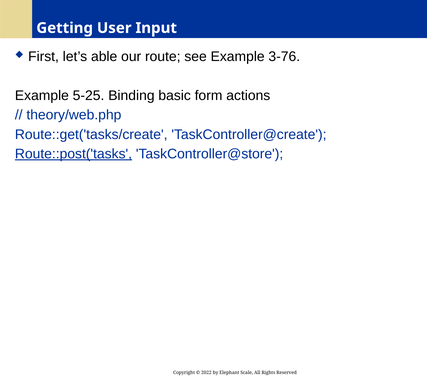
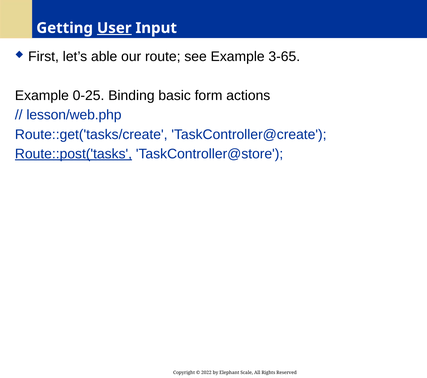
User underline: none -> present (114, 28)
3-76: 3-76 -> 3-65 (284, 57)
5-25: 5-25 -> 0-25 (89, 96)
theory/web.php: theory/web.php -> lesson/web.php (74, 115)
